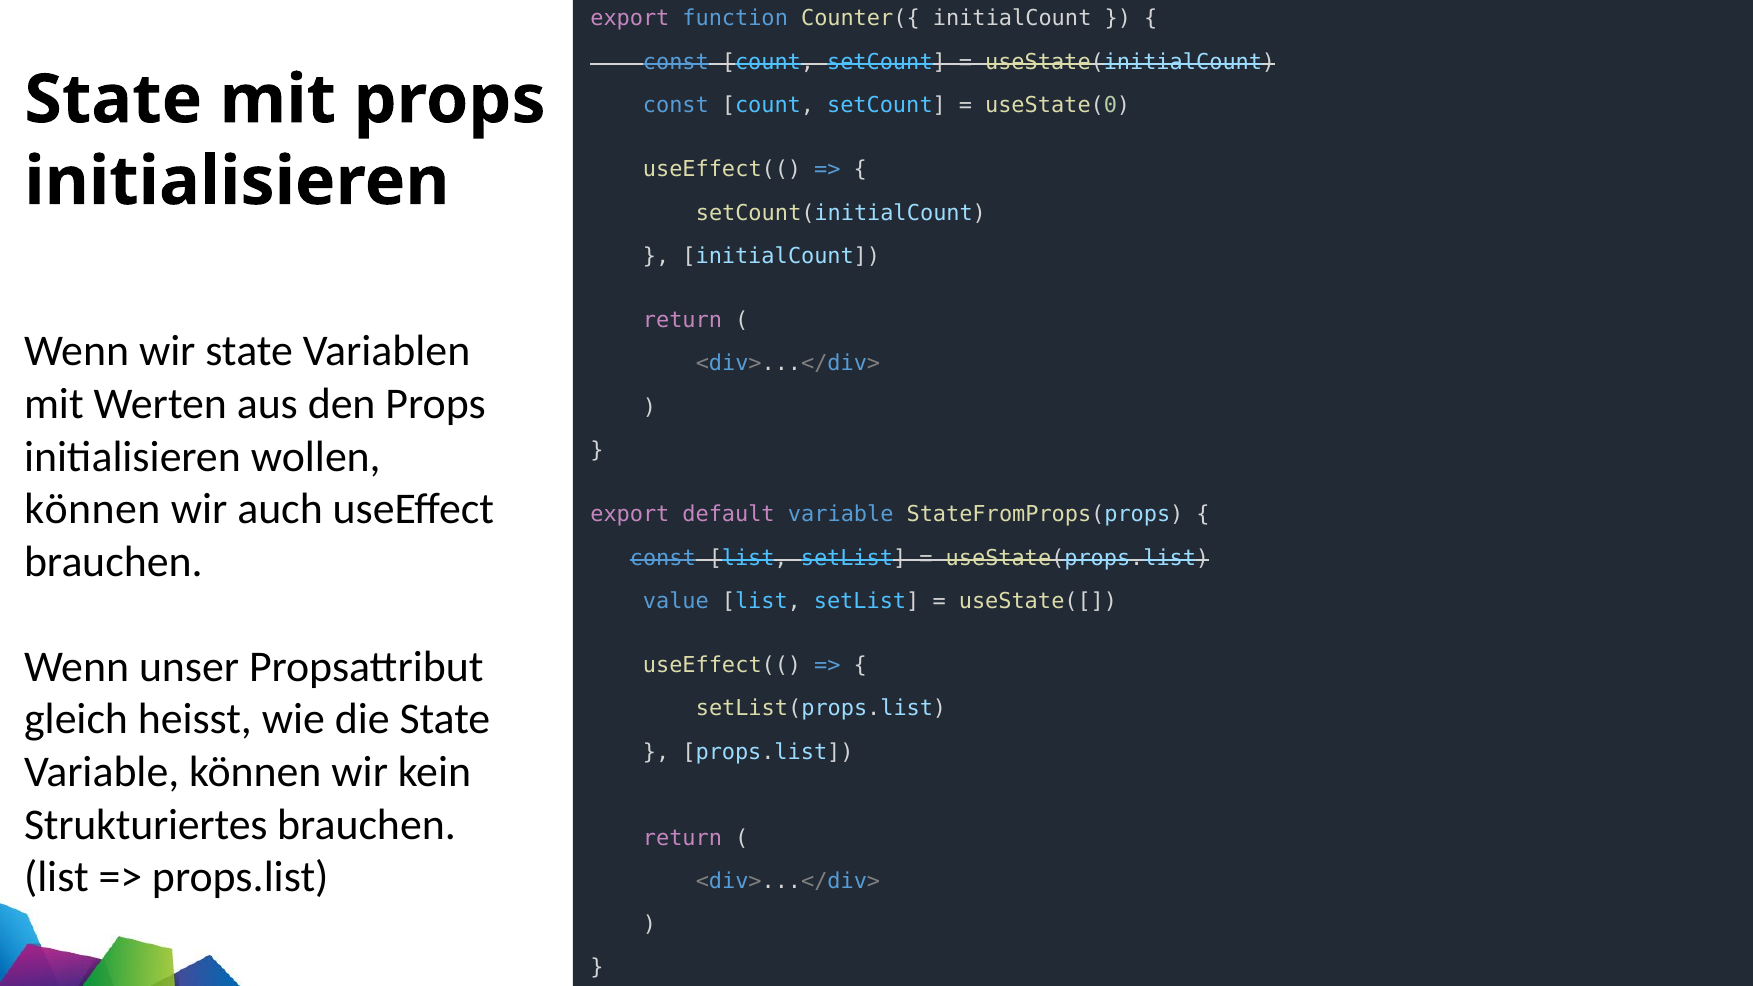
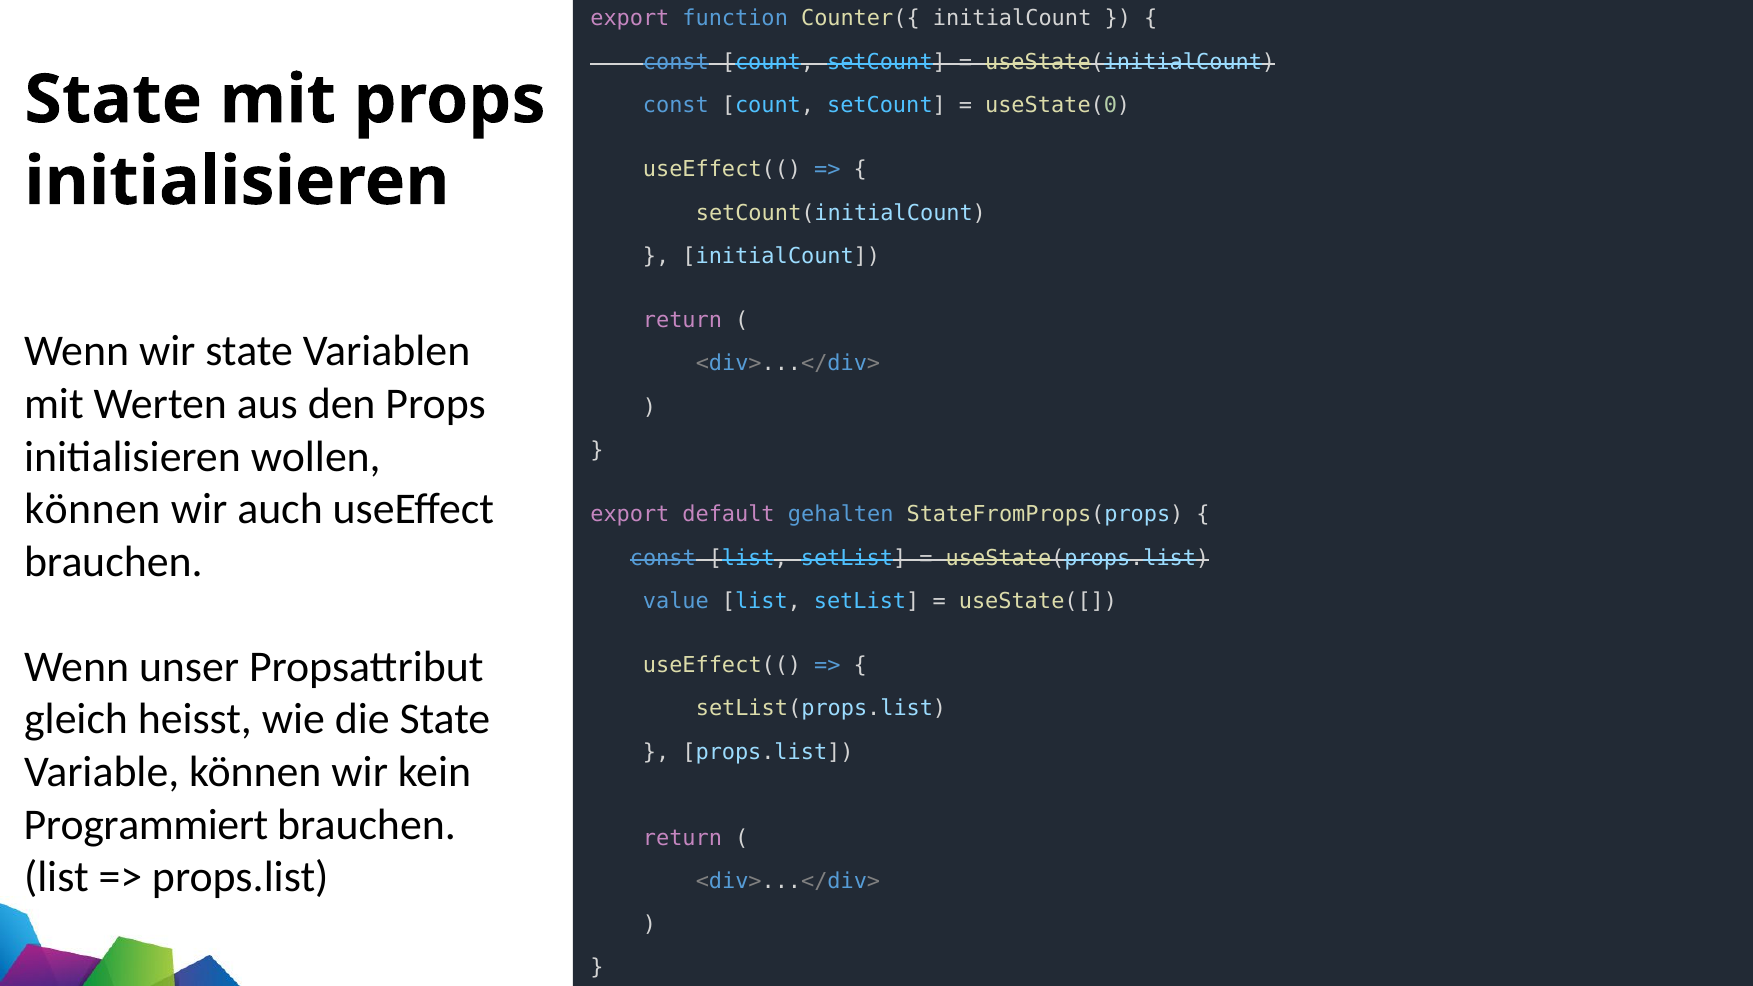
default variable: variable -> gehalten (841, 515)
Strukturiertes: Strukturiertes -> Programmiert (146, 825)
